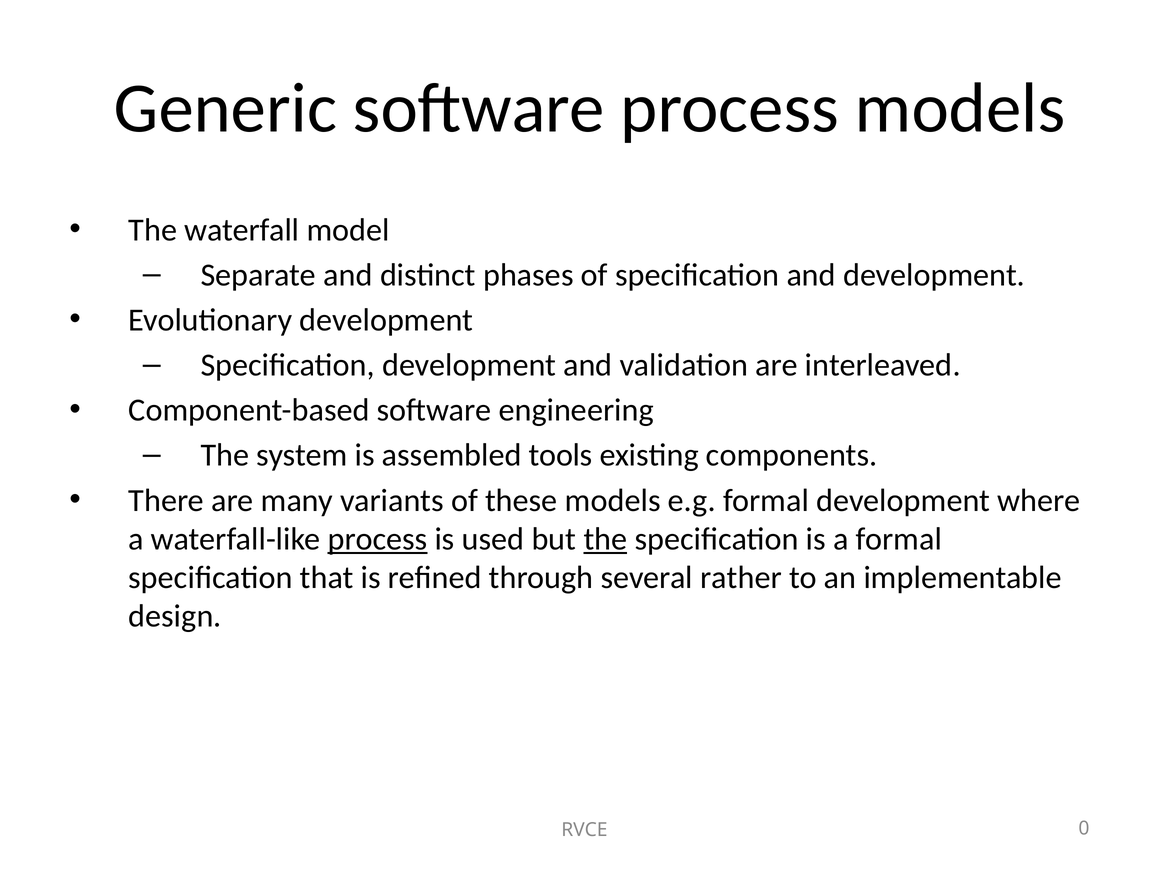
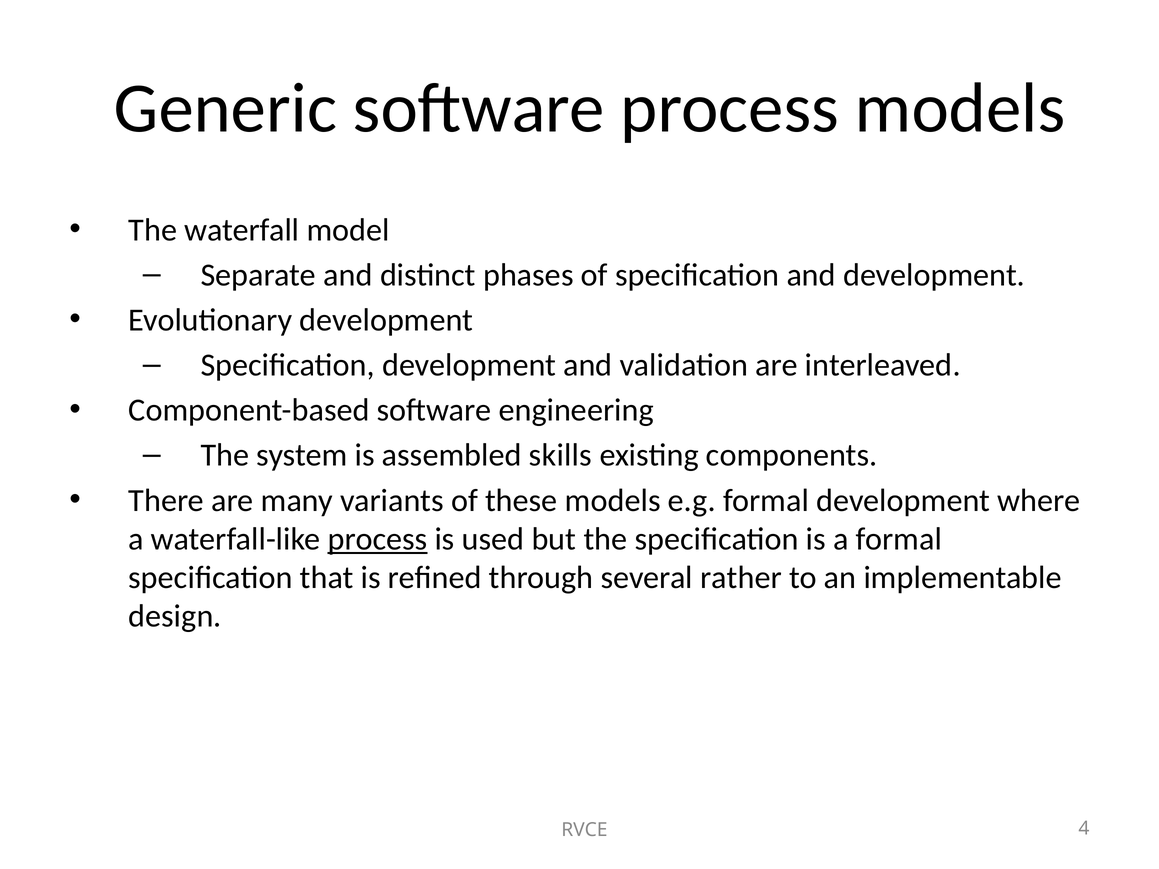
tools: tools -> skills (560, 455)
the underline: present -> none (605, 539)
0: 0 -> 4 (1084, 829)
